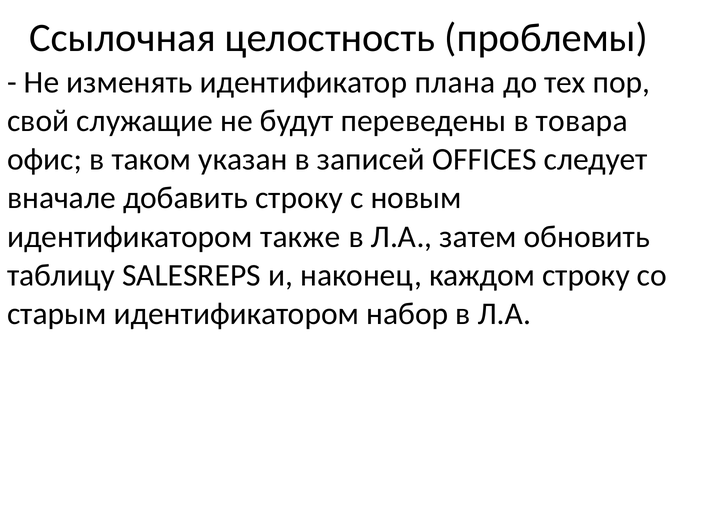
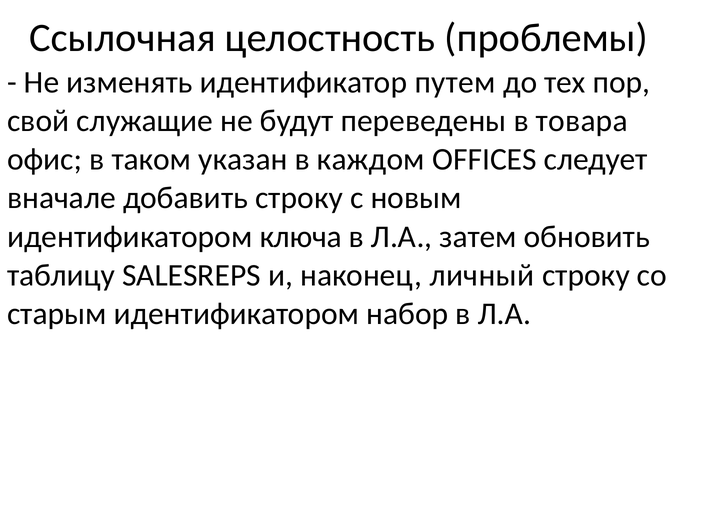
плана: плана -> путем (455, 83)
записей: записей -> каждом (371, 160)
также: также -> ключа (301, 237)
каждом: каждом -> личный (482, 275)
